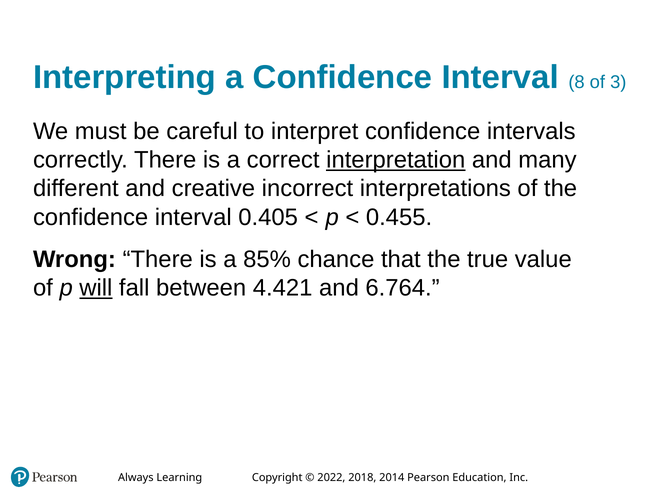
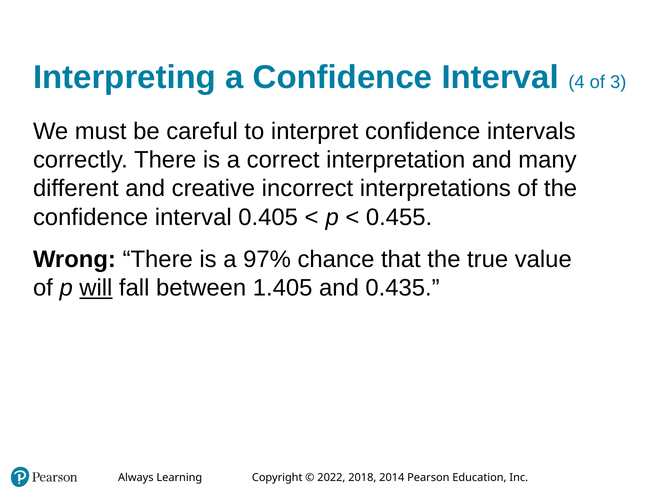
8: 8 -> 4 (577, 82)
interpretation underline: present -> none (396, 160)
85%: 85% -> 97% (267, 260)
4.421: 4.421 -> 1.405 (283, 288)
6.764: 6.764 -> 0.435 (403, 288)
